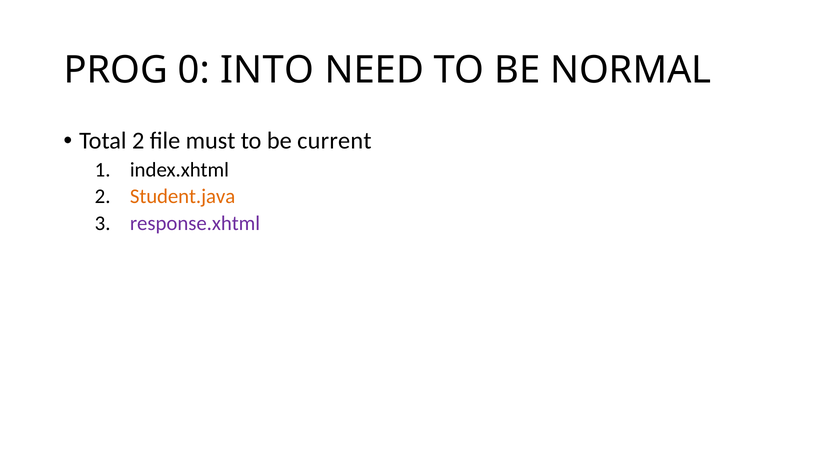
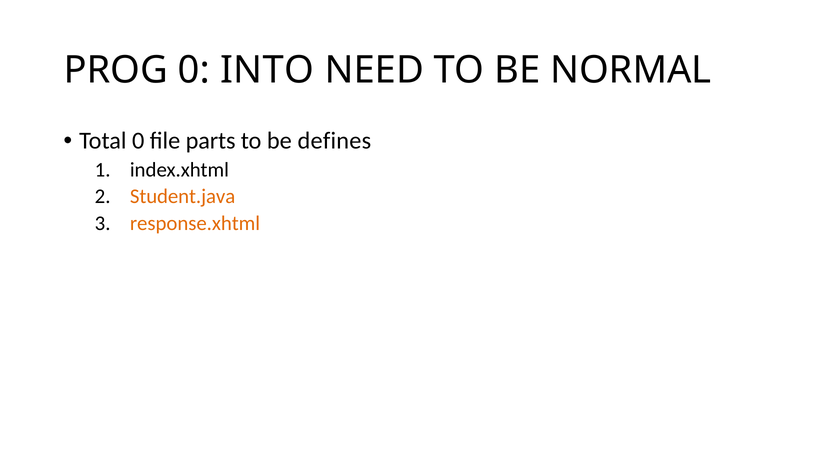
Total 2: 2 -> 0 (138, 141)
must: must -> parts (211, 141)
current: current -> defines (334, 141)
response.xhtml colour: purple -> orange (195, 223)
